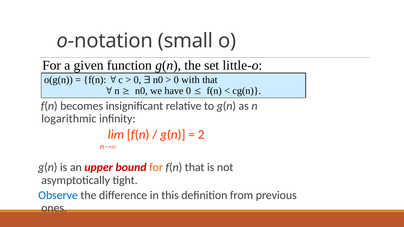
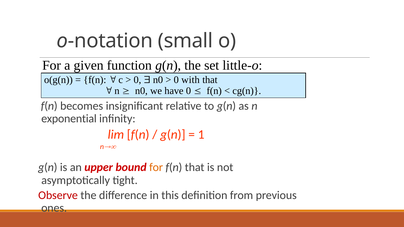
logarithmic: logarithmic -> exponential (69, 119)
2: 2 -> 1 (201, 135)
Observe colour: blue -> red (58, 195)
